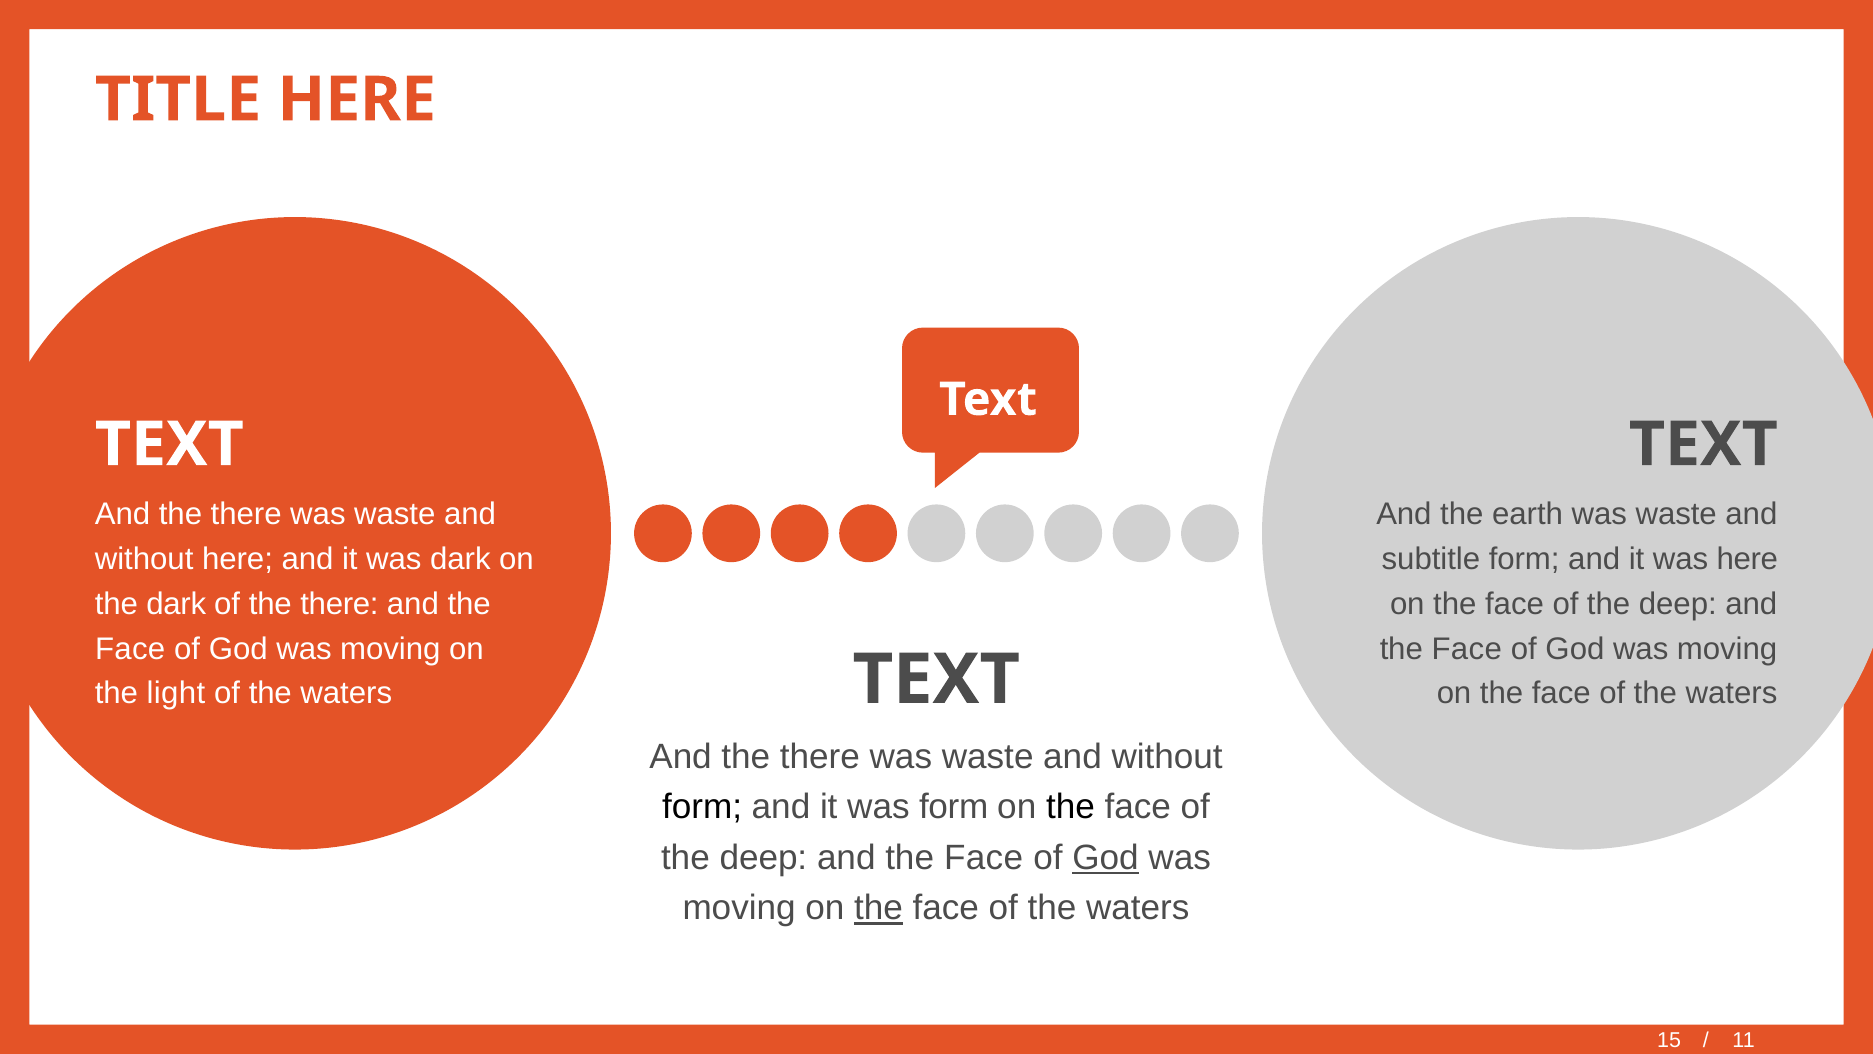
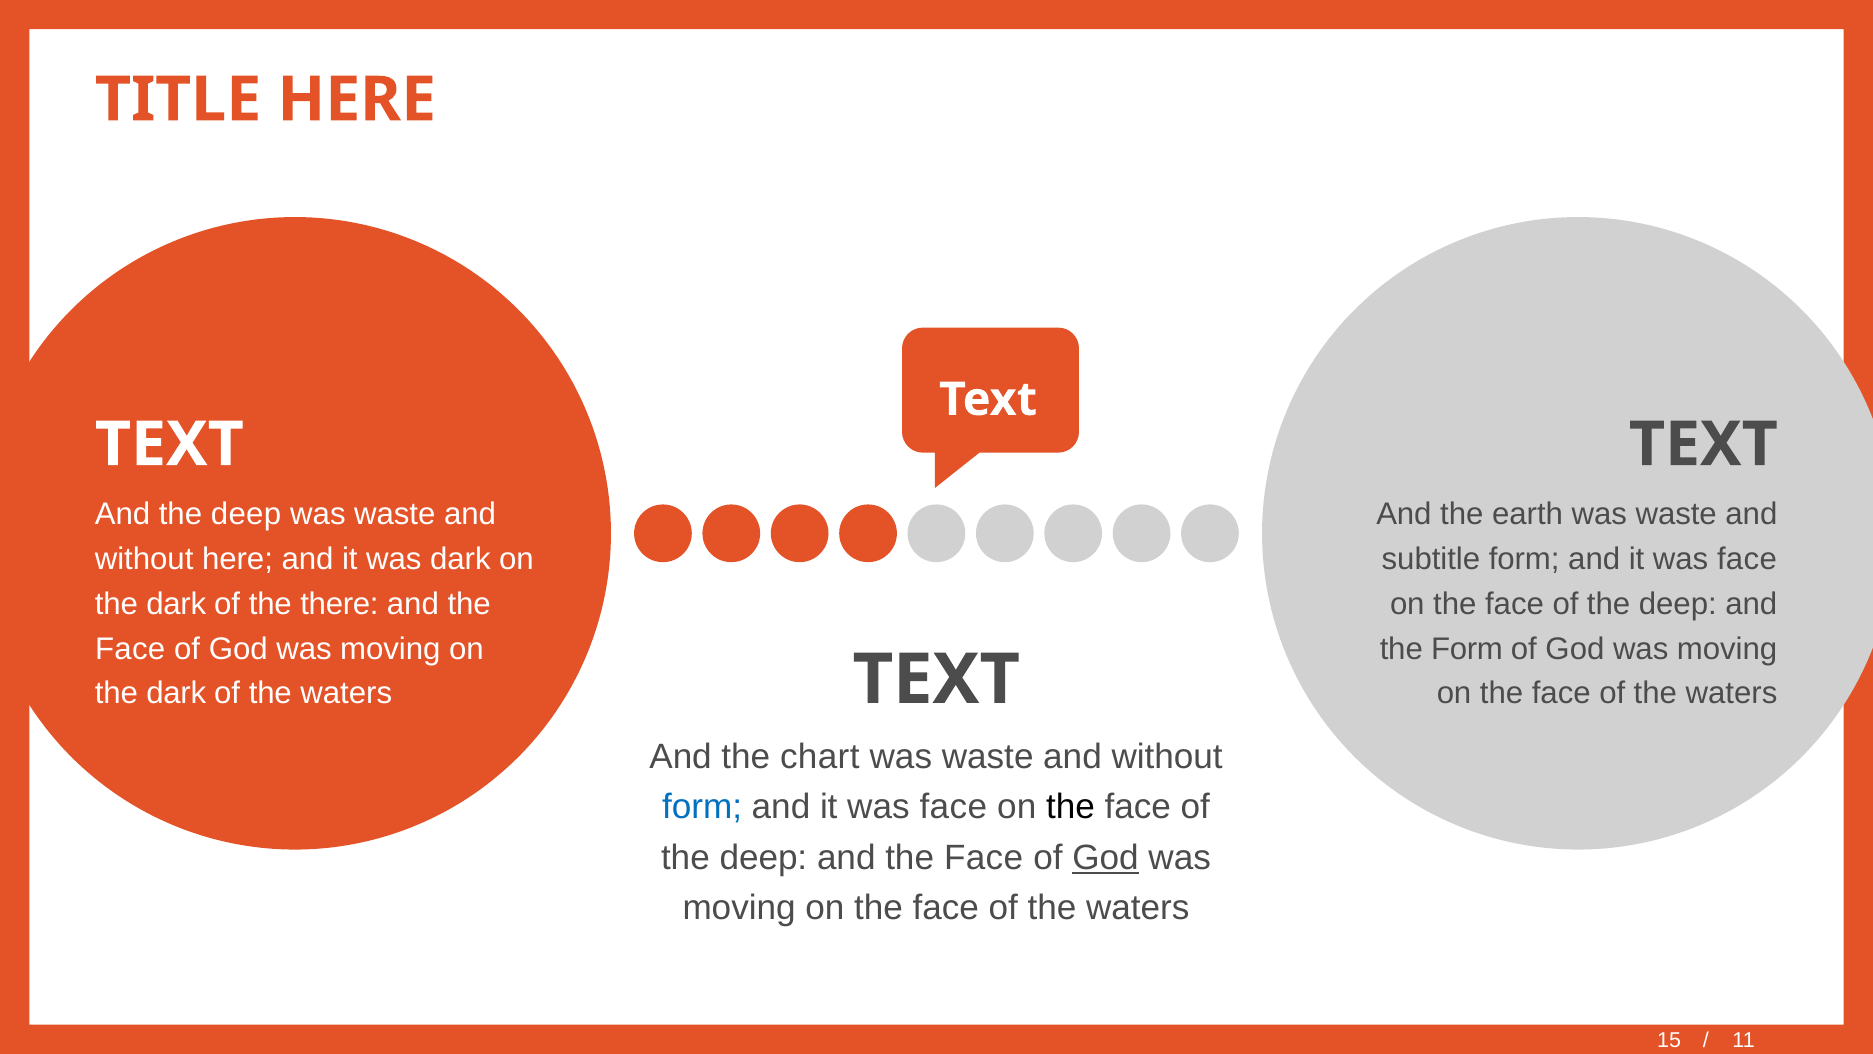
there: there -> deep (246, 514)
here: here -> face (1747, 559)
Face: Face -> Form (1467, 648)
light: light -> dark (176, 693)
there: there -> chart (820, 756)
form colour: black -> blue (702, 807)
form: form -> face (953, 807)
the underline: present -> none (878, 908)
